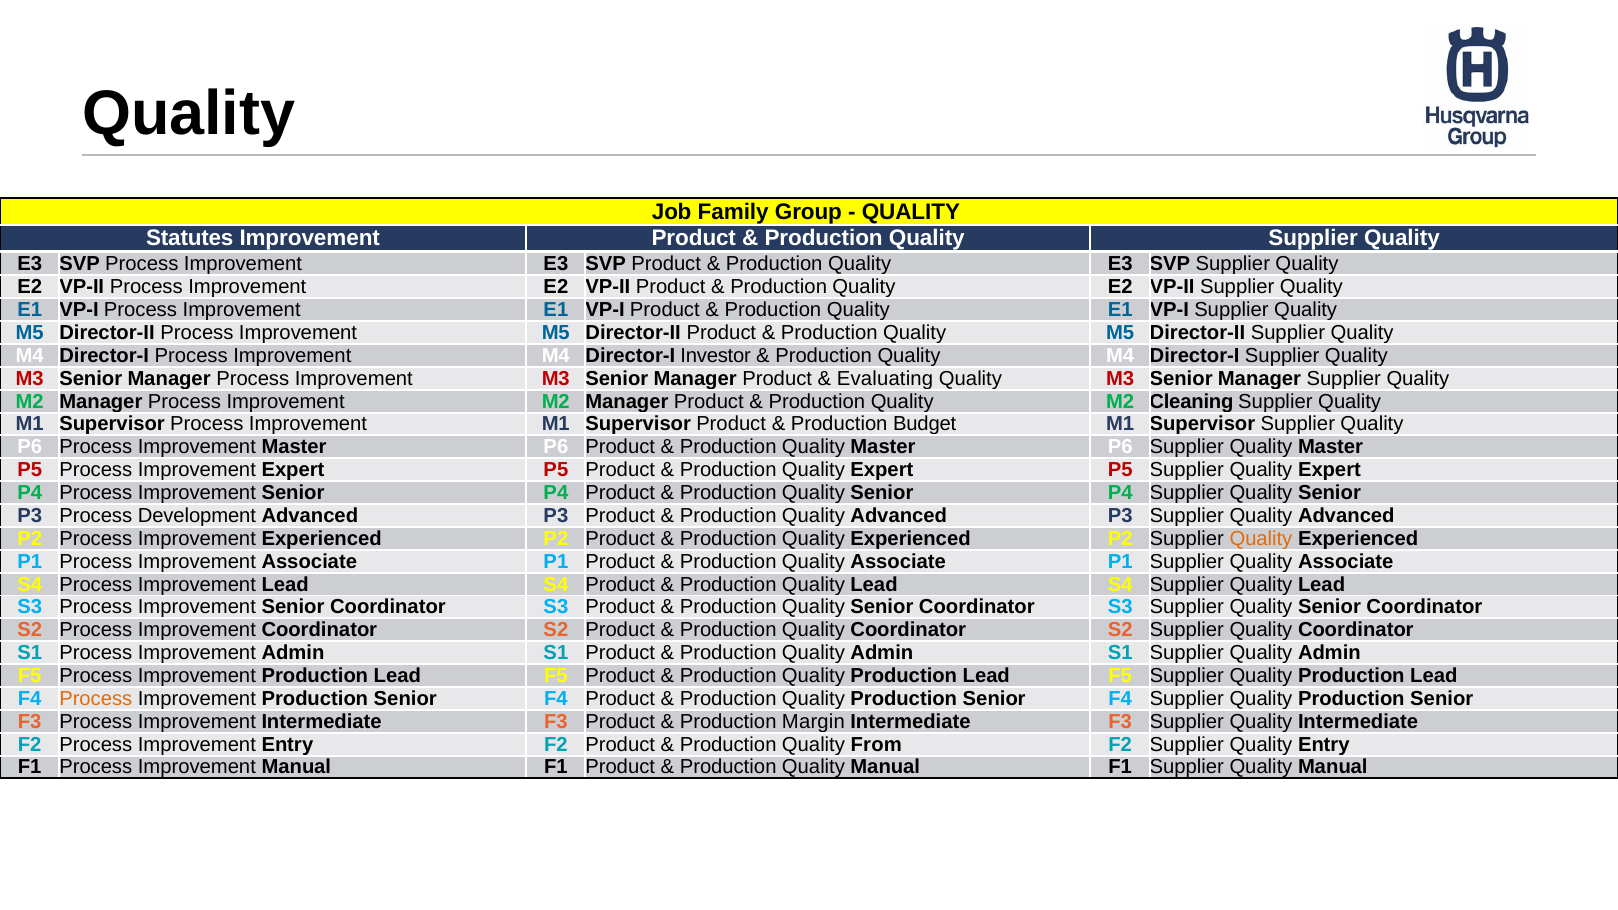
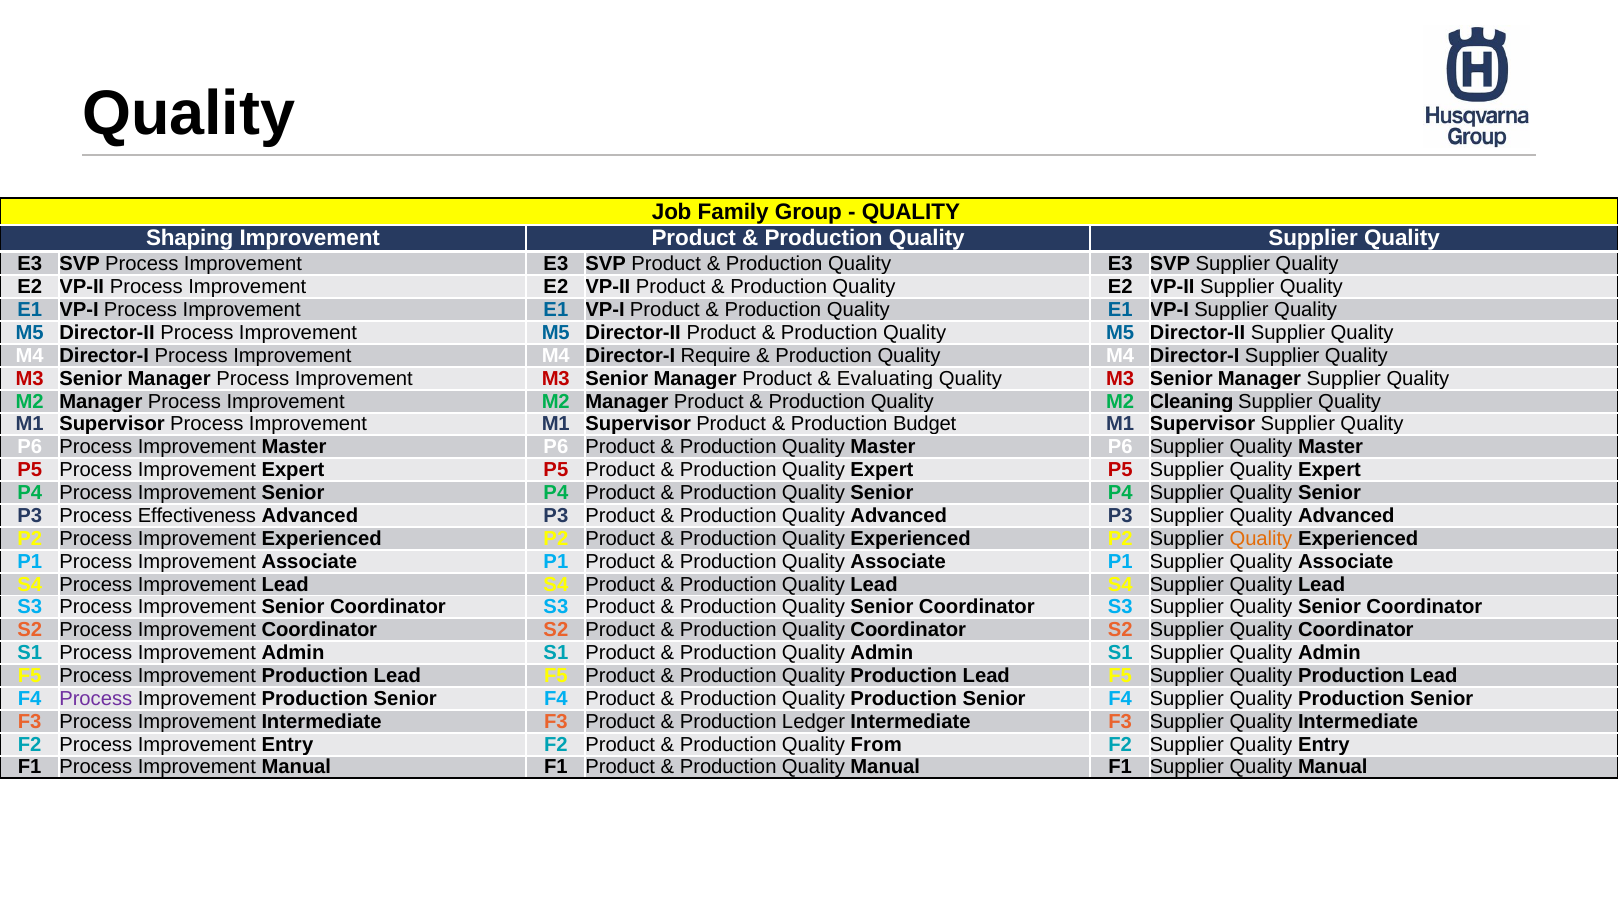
Statutes: Statutes -> Shaping (190, 238)
Investor: Investor -> Require (716, 356)
Development: Development -> Effectiveness (197, 516)
Process colour: orange -> purple (96, 699)
Margin: Margin -> Ledger (814, 722)
